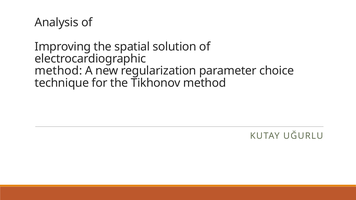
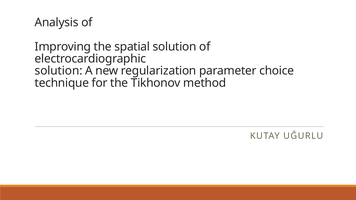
method: method -> solution (59, 71)
